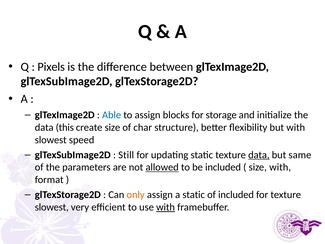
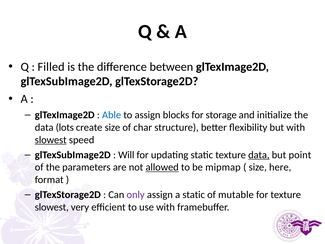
Pixels: Pixels -> Filled (51, 67)
this: this -> lots (65, 127)
slowest underline: none -> present (51, 140)
Still: Still -> Will (126, 155)
same: same -> point (300, 155)
be included: included -> mipmap (223, 167)
size with: with -> here (280, 167)
only colour: orange -> purple (136, 195)
of included: included -> mutable (236, 195)
with underline: present -> none (166, 207)
